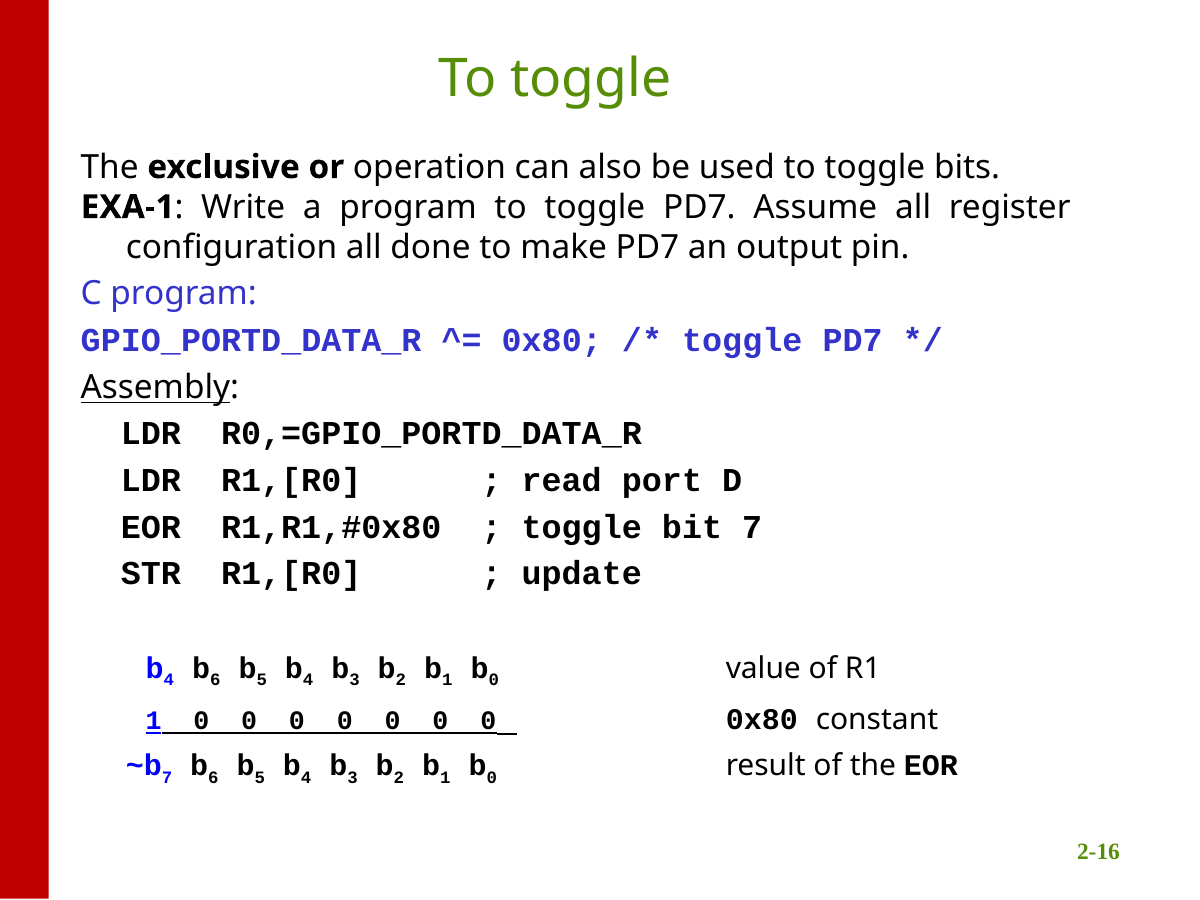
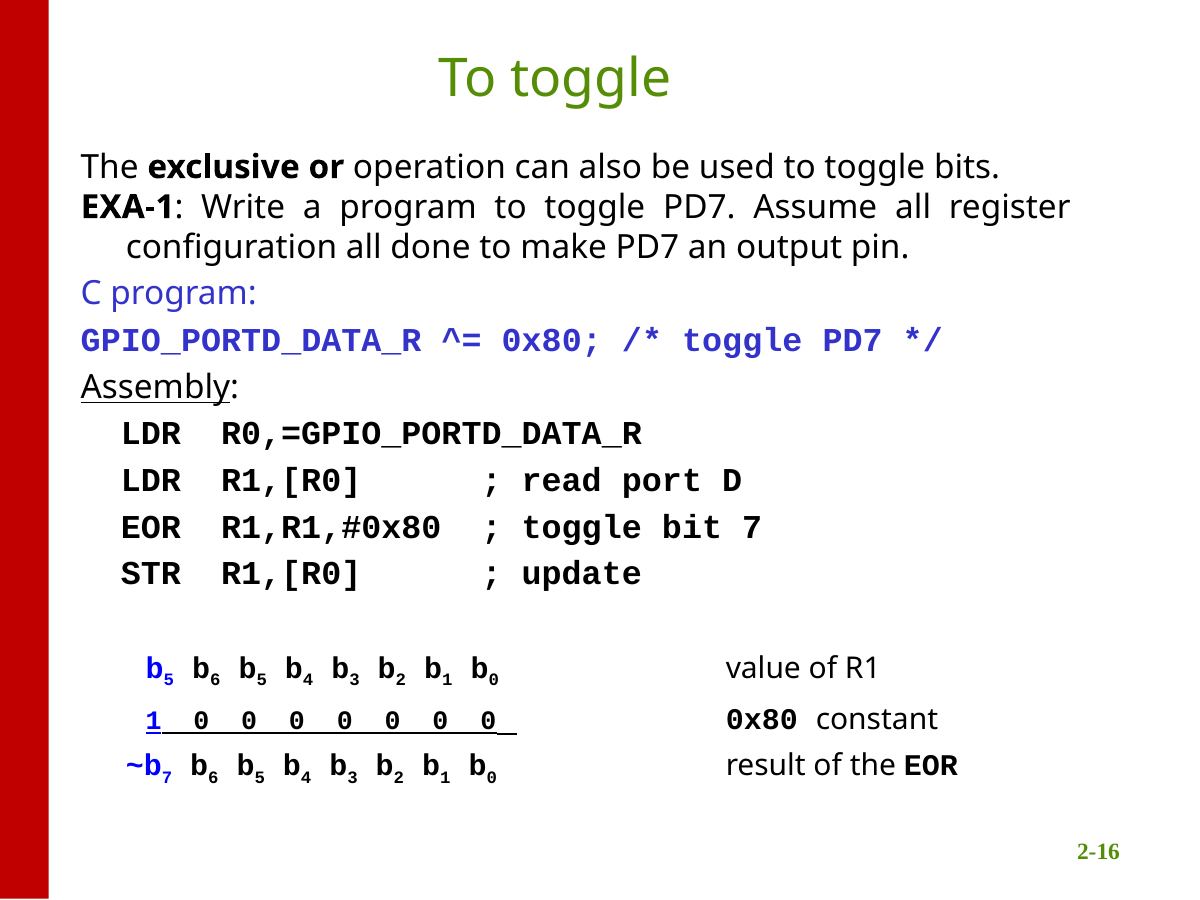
4: 4 -> 5 (169, 680)
